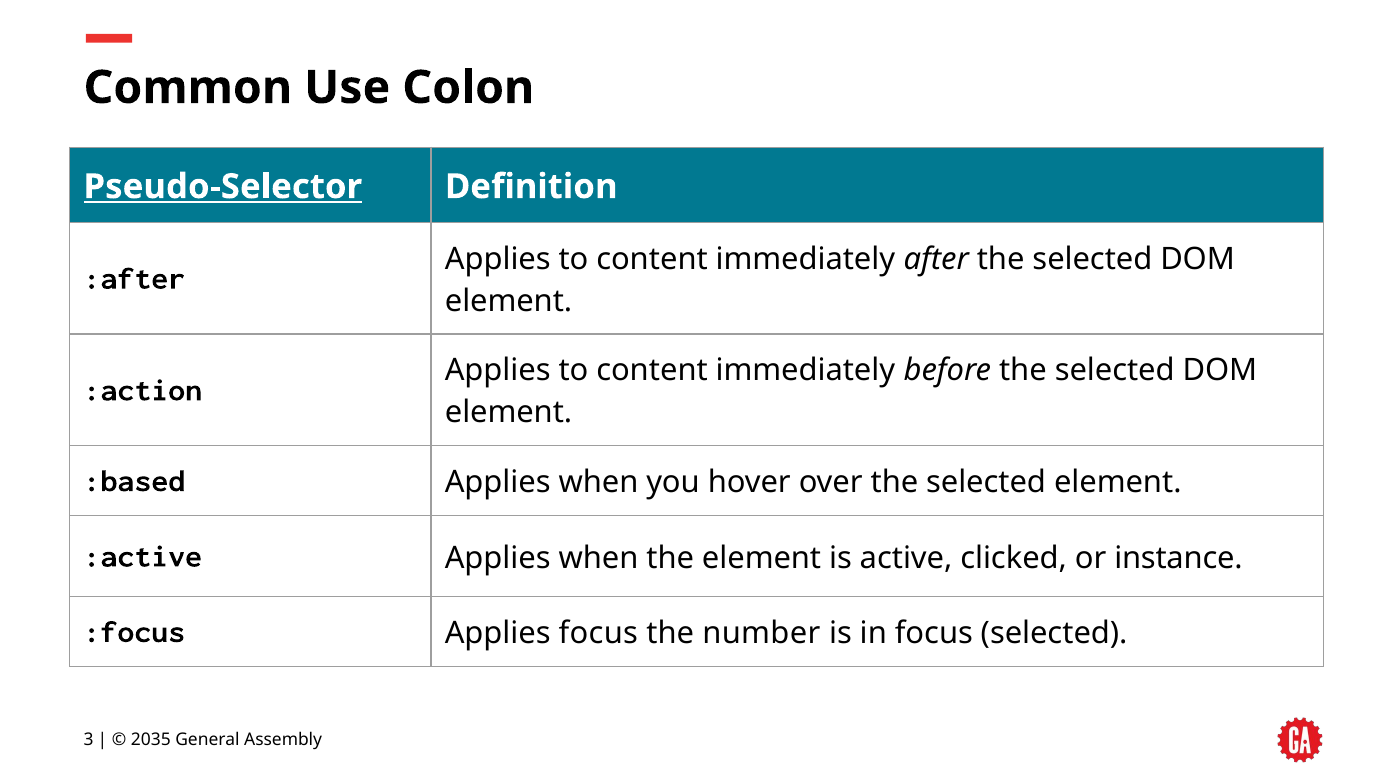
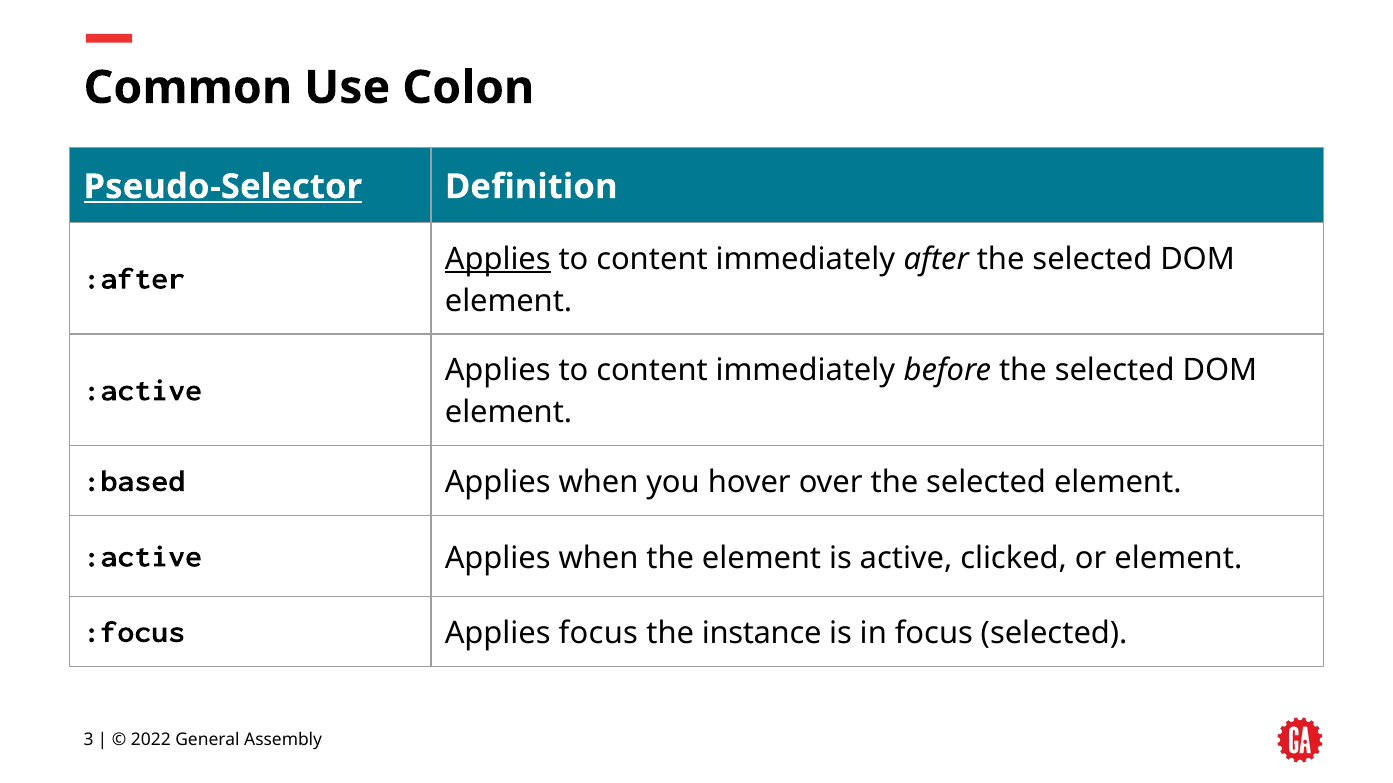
Applies underline: none -> present (498, 259)
:action: :action -> :active (143, 390)
or instance: instance -> element (1178, 558)
number: number -> instance (762, 634)
2035: 2035 -> 2022 (151, 740)
